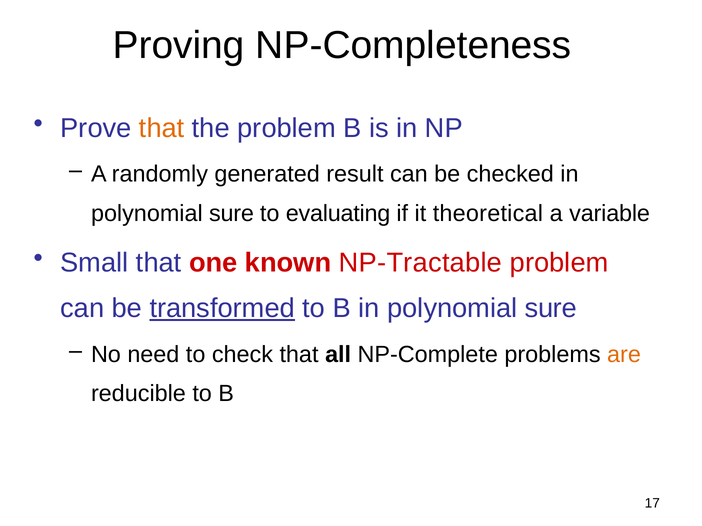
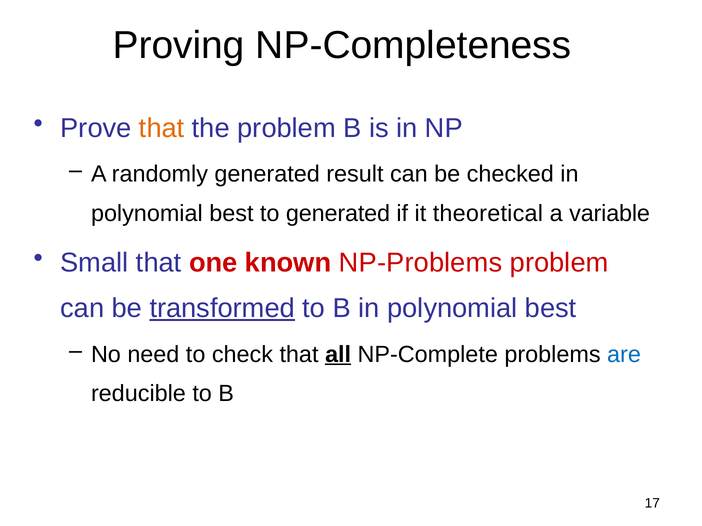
sure: sure -> best (231, 213)
to evaluating: evaluating -> generated (338, 213)
NP-Tractable: NP-Tractable -> NP-Problems (421, 263)
B in polynomial sure: sure -> best (551, 309)
all underline: none -> present (338, 355)
are colour: orange -> blue (624, 355)
